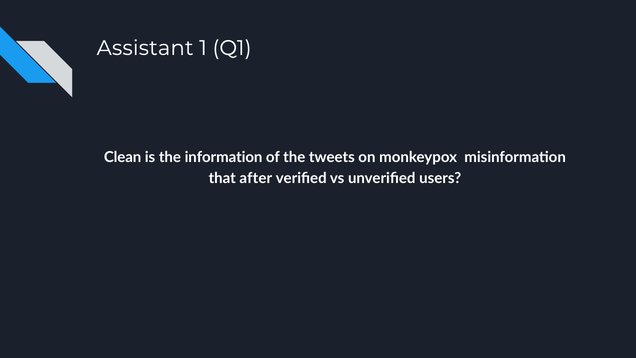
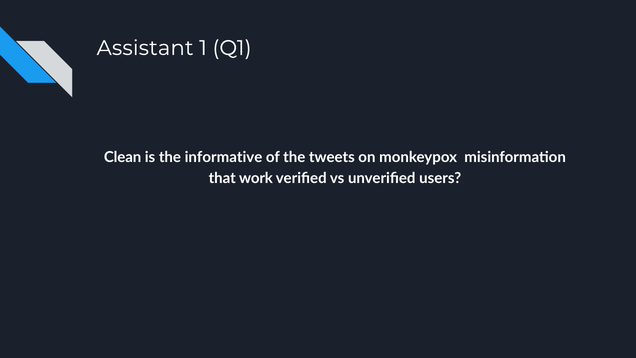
information: information -> informative (223, 157)
after: after -> work (256, 178)
